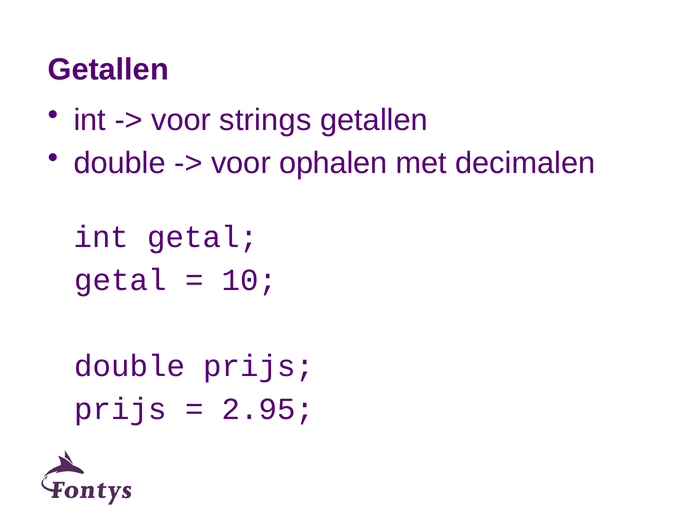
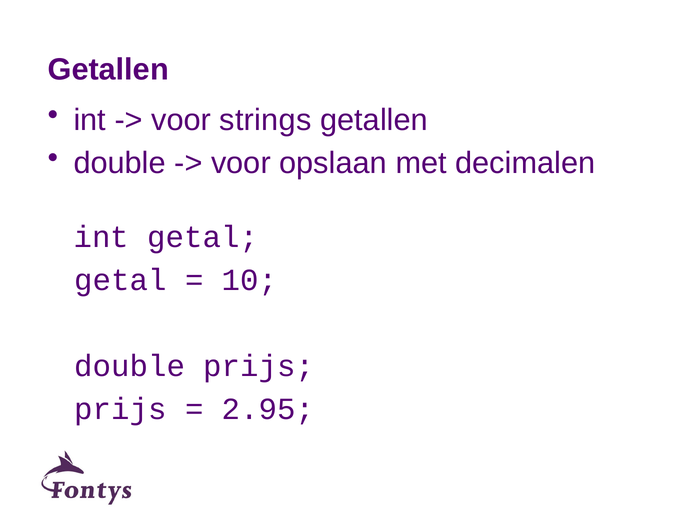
ophalen: ophalen -> opslaan (333, 163)
